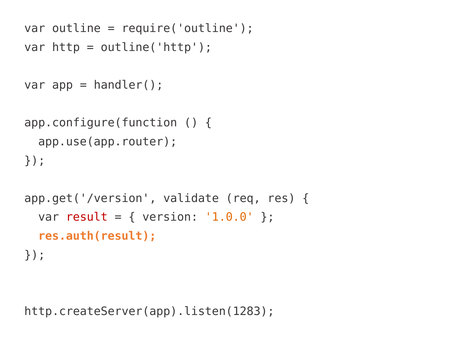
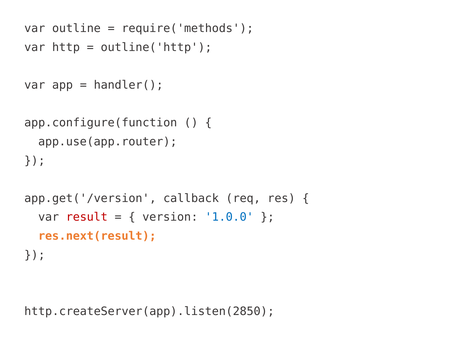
require('outline: require('outline -> require('methods (188, 29)
validate: validate -> callback (191, 199)
1.0.0 colour: orange -> blue (229, 217)
res.auth(result: res.auth(result -> res.next(result (97, 236)
http.createServer(app).listen(1283: http.createServer(app).listen(1283 -> http.createServer(app).listen(2850 (149, 312)
